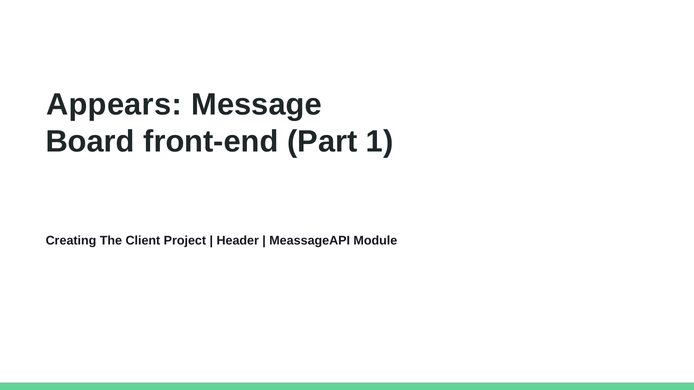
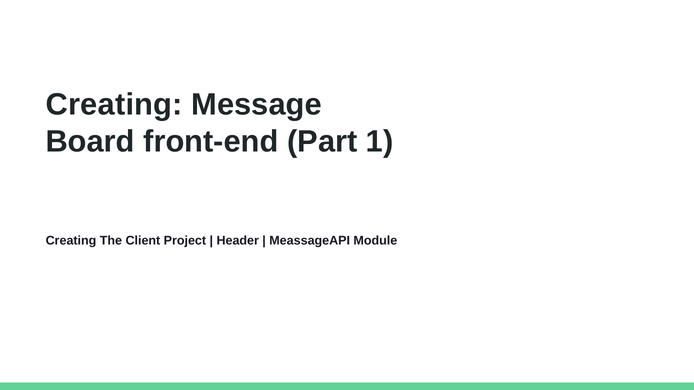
Appears: Appears -> Creating (114, 105)
